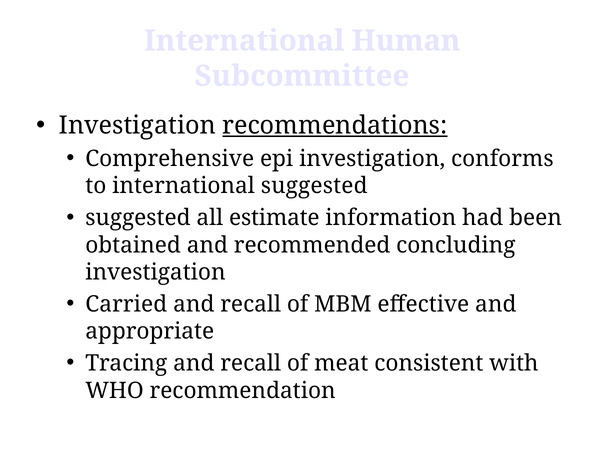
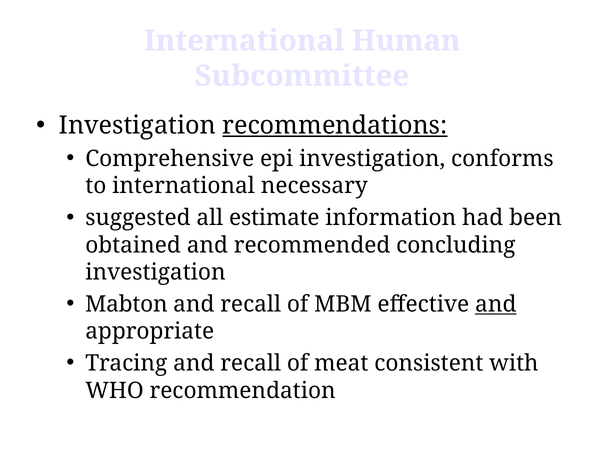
international suggested: suggested -> necessary (314, 186)
Carried: Carried -> Mabton (126, 304)
and underline: none -> present (496, 304)
